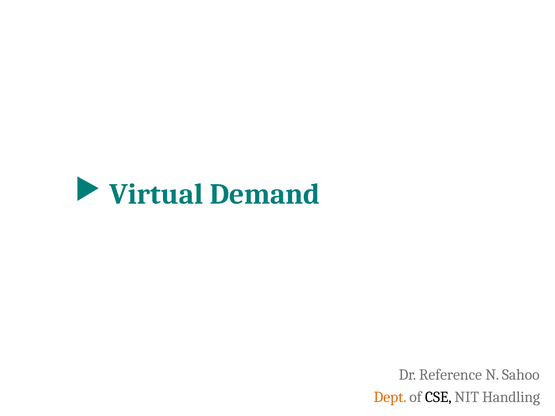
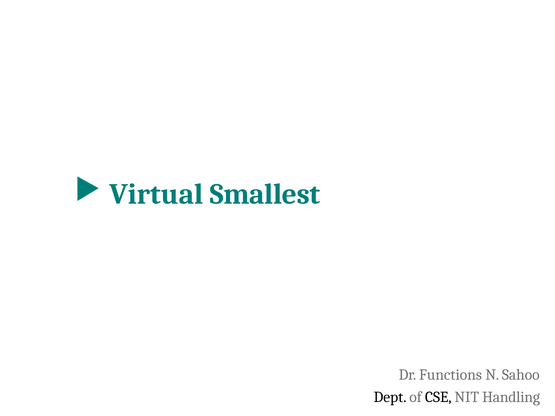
Demand: Demand -> Smallest (265, 194)
Reference: Reference -> Functions (450, 375)
Dept colour: orange -> black (390, 397)
